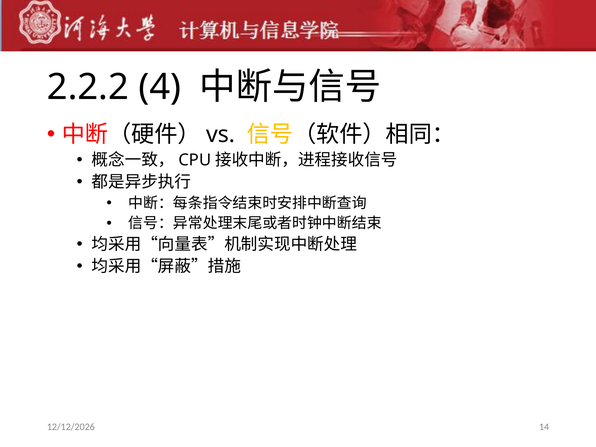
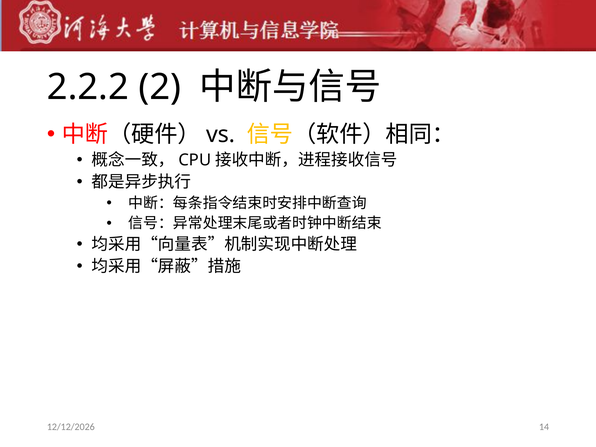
4: 4 -> 2 (160, 87)
